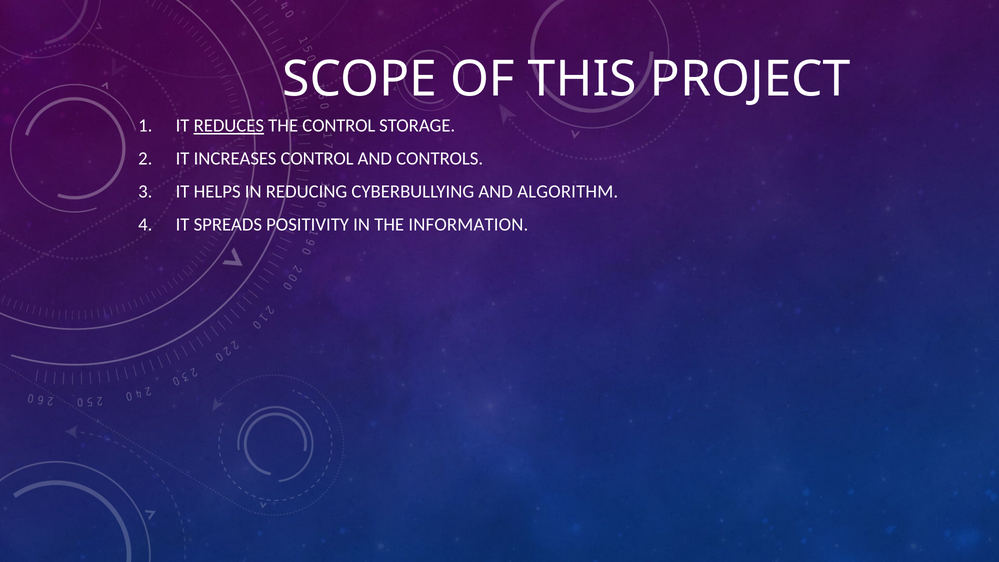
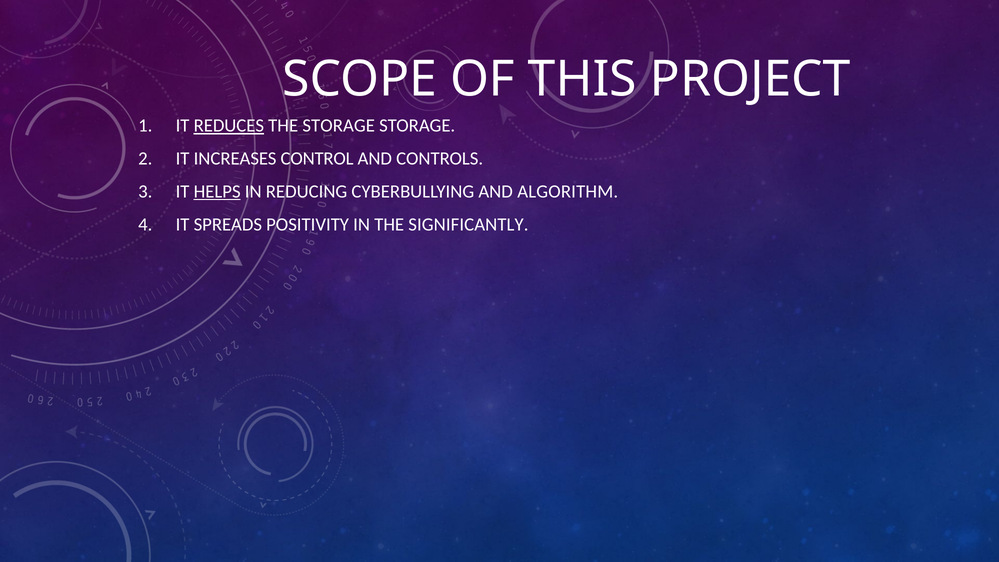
THE CONTROL: CONTROL -> STORAGE (339, 126)
HELPS underline: none -> present (217, 192)
INFORMATION: INFORMATION -> SIGNIFICANTLY (468, 224)
